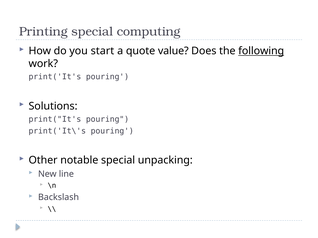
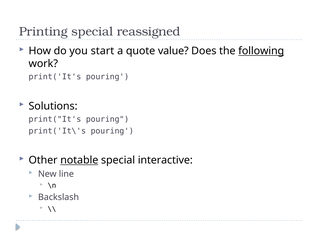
computing: computing -> reassigned (149, 32)
notable underline: none -> present (79, 161)
unpacking: unpacking -> interactive (165, 161)
